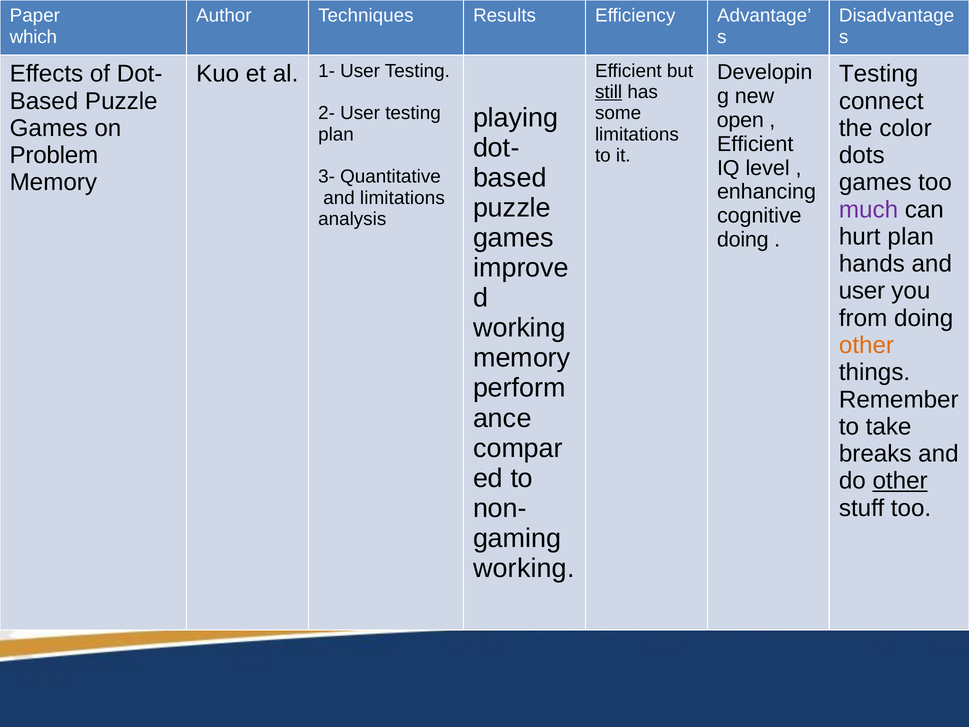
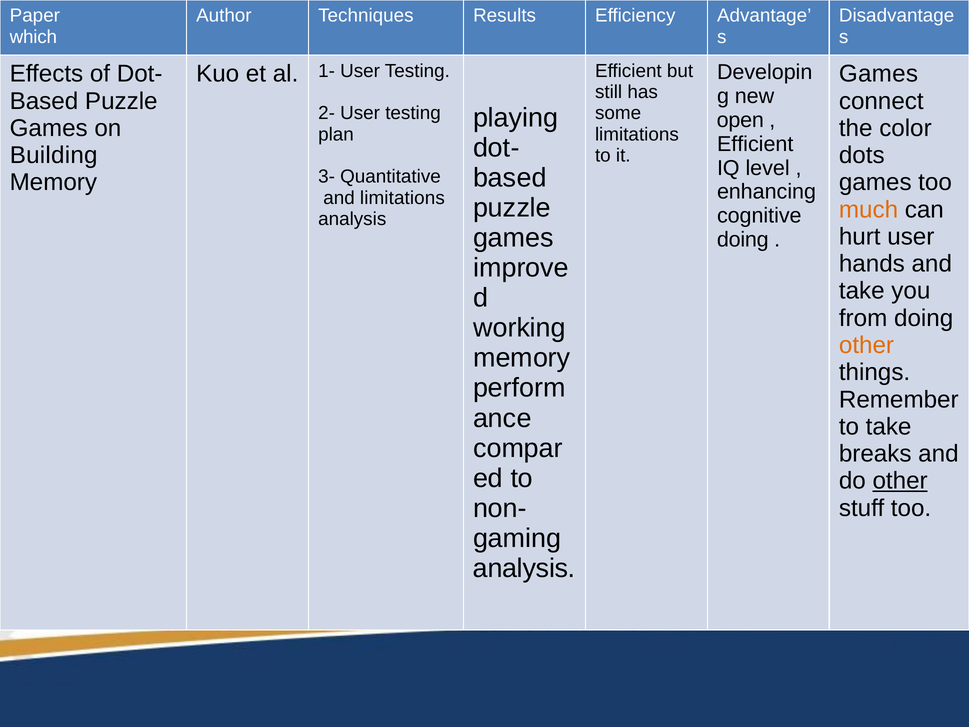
Testing: Testing -> Games (878, 74)
still underline: present -> none (609, 92)
Problem: Problem -> Building (54, 155)
much colour: purple -> orange (869, 209)
hurt plan: plan -> user (911, 237)
user: user -> take (862, 291)
working: working -> analysis (524, 568)
